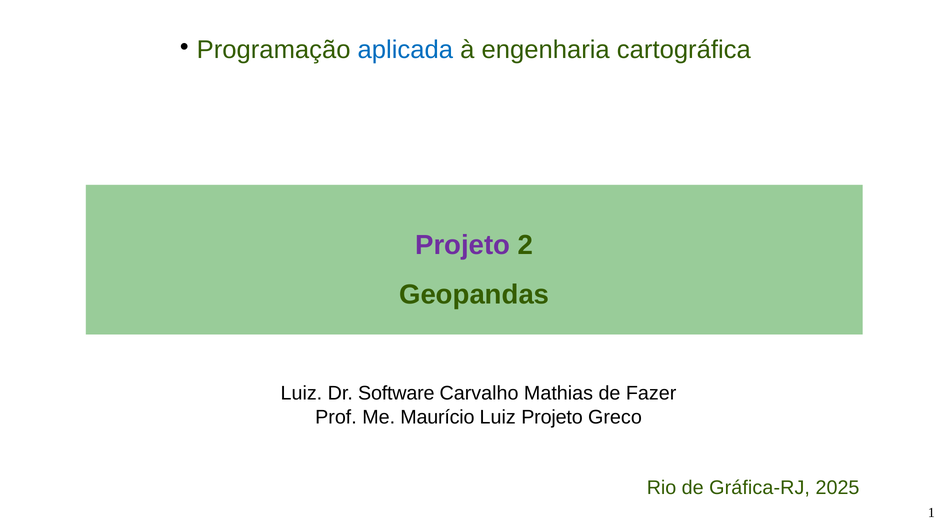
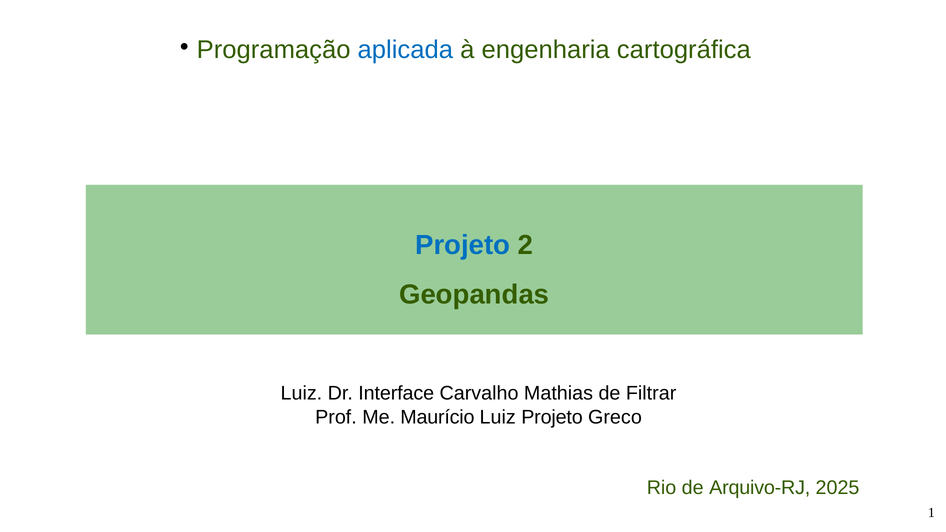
Projeto colour: purple -> blue (463, 245)
Software: Software -> Interface (396, 393)
Fazer: Fazer -> Filtrar (651, 393)
Gráfica-RJ: Gráfica-RJ -> Arquivo-RJ (760, 488)
